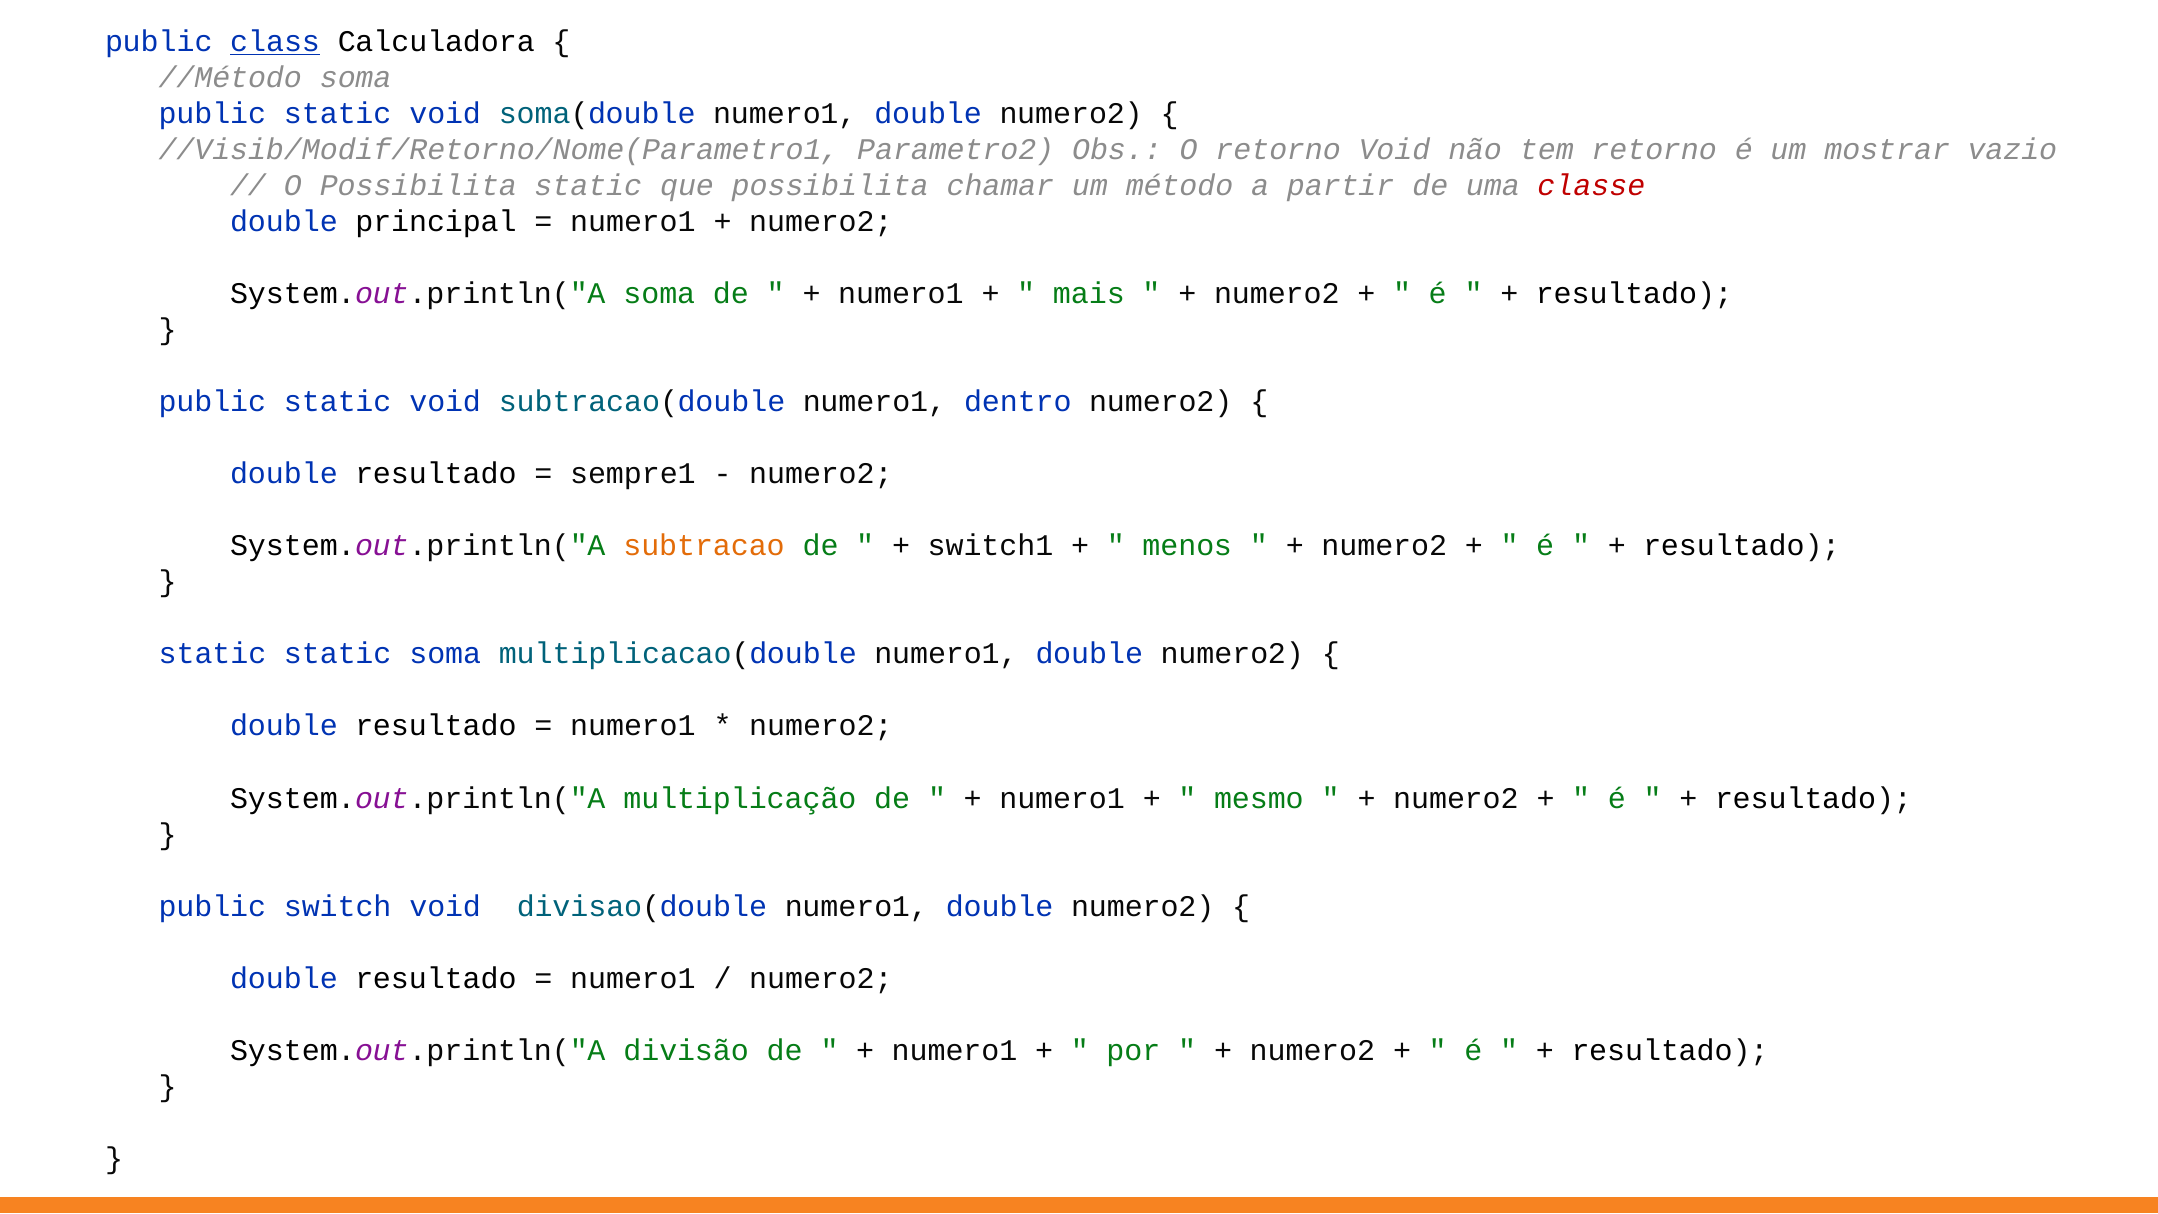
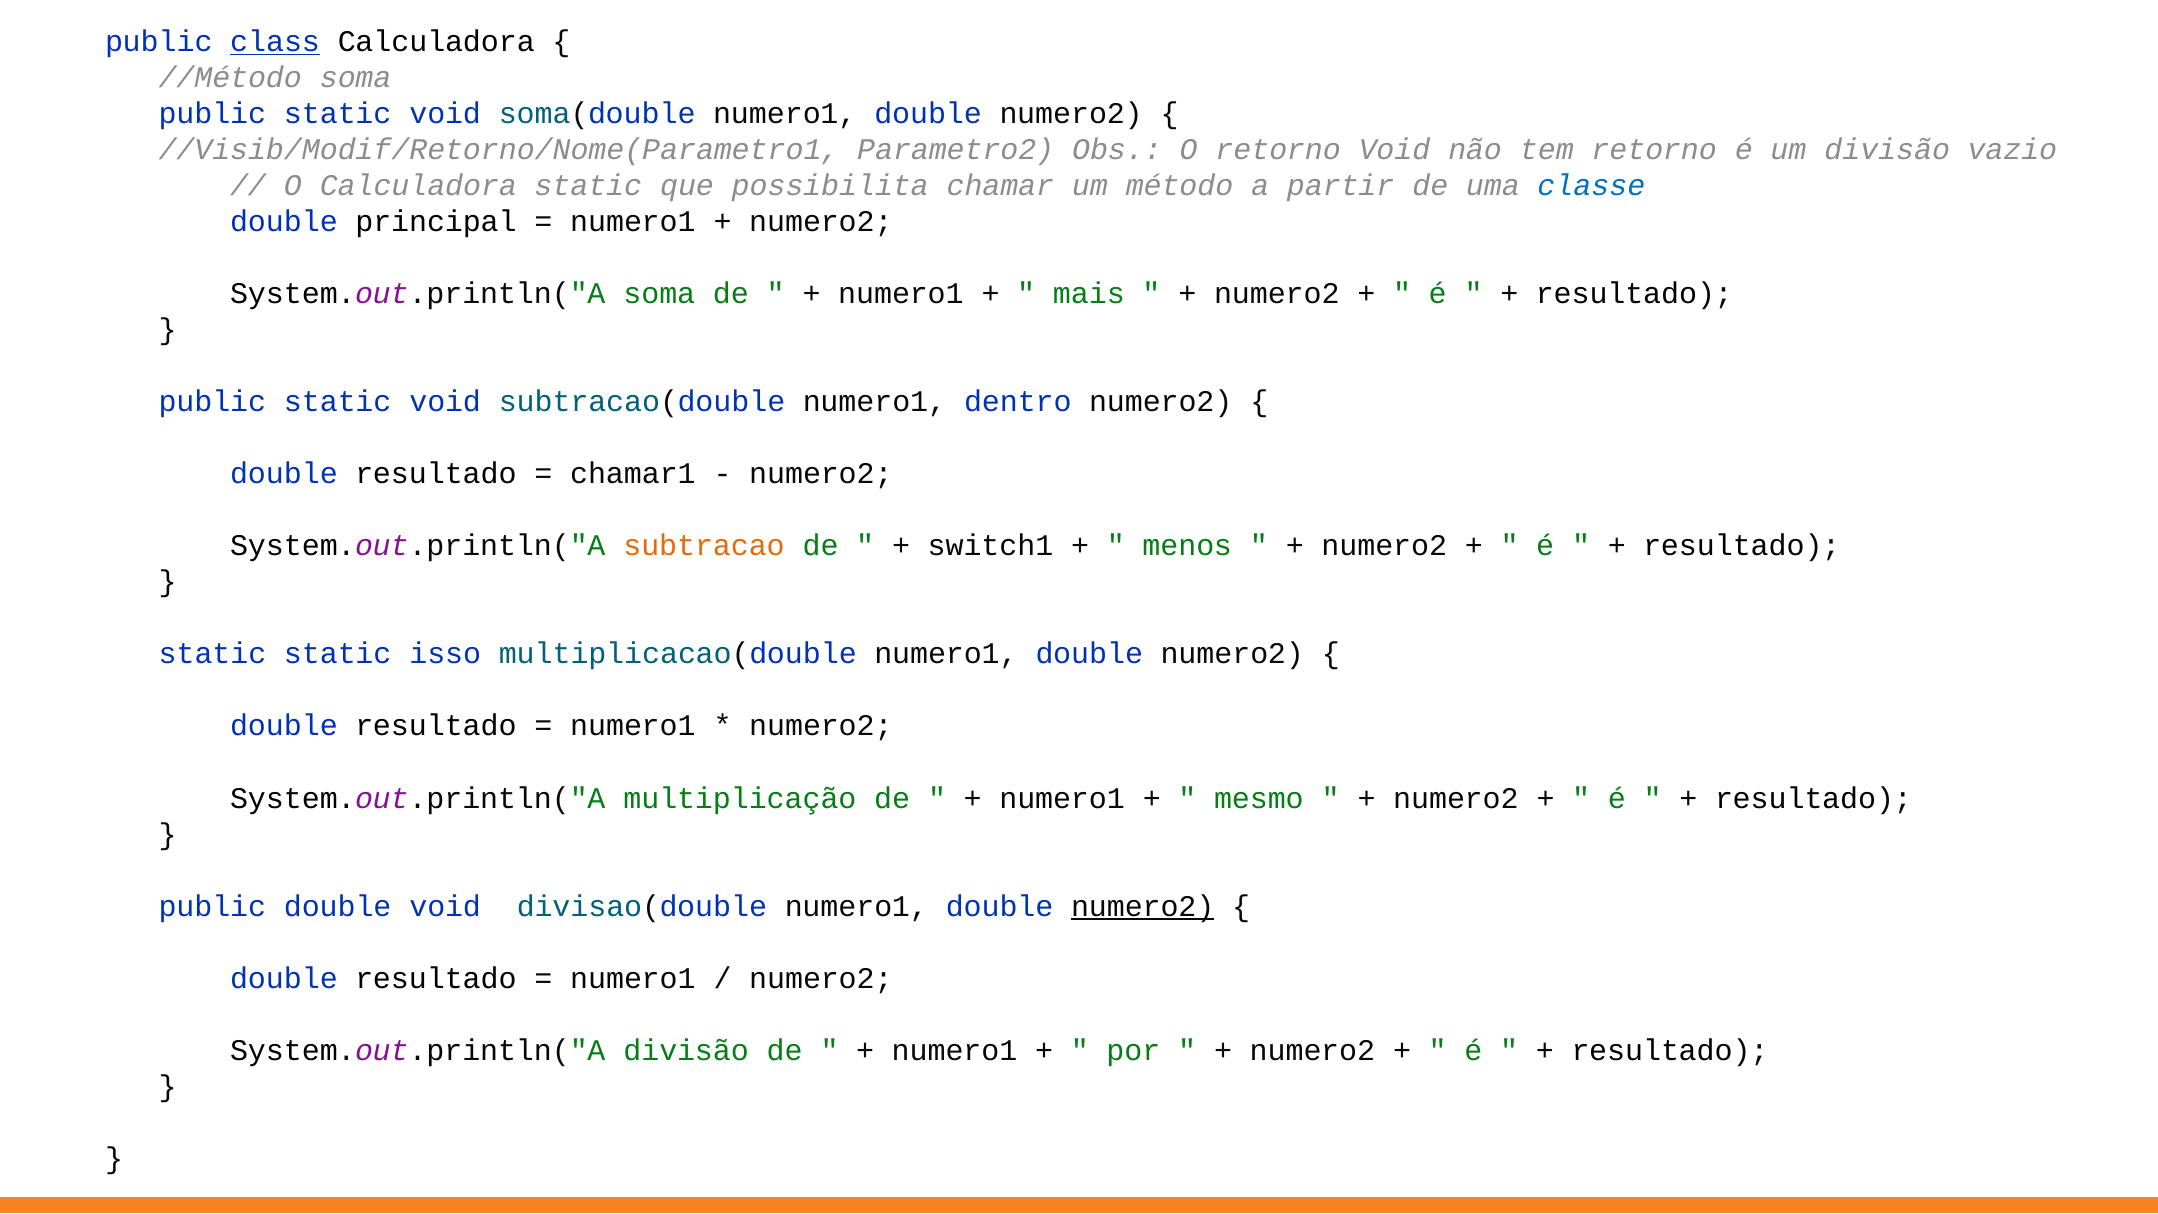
um mostrar: mostrar -> divisão (1887, 150)
O Possibilita: Possibilita -> Calculadora (418, 186)
classe colour: red -> blue (1591, 186)
sempre1: sempre1 -> chamar1 (633, 474)
static soma: soma -> isso (445, 654)
public switch: switch -> double (338, 906)
numero2 underline: none -> present (1143, 906)
